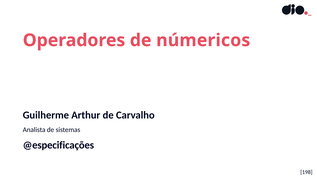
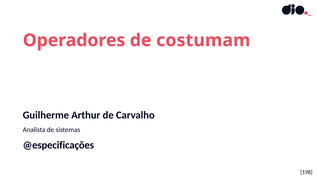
númericos: númericos -> costumam (203, 40)
